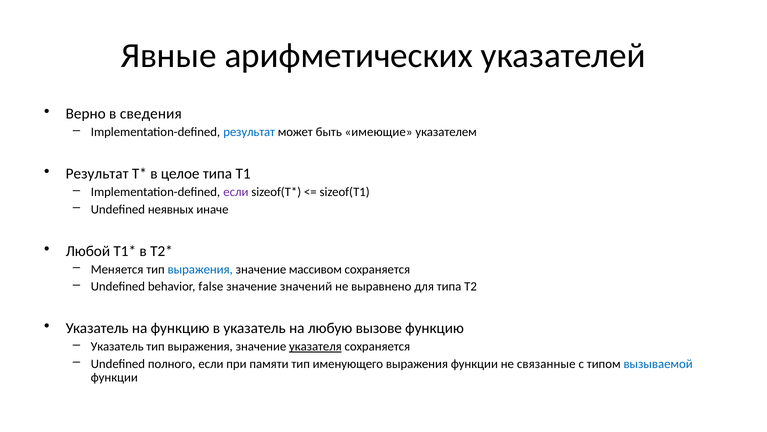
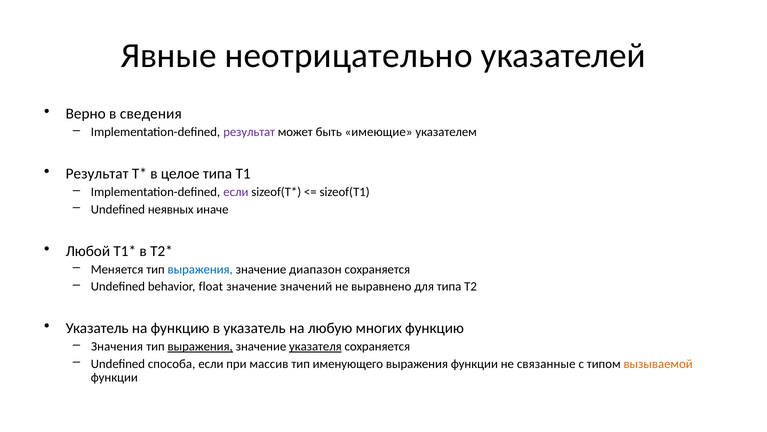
арифметических: арифметических -> неотрицательно (349, 56)
результат colour: blue -> purple (249, 132)
массивом: массивом -> диапазон (315, 269)
false: false -> float (211, 286)
вызове: вызове -> многих (379, 328)
Указатель: Указатель -> Значения (117, 346)
выражения underline: none -> present (200, 346)
полного: полного -> способа (172, 363)
памяти: памяти -> массив (269, 363)
вызываемой colour: blue -> orange (658, 363)
